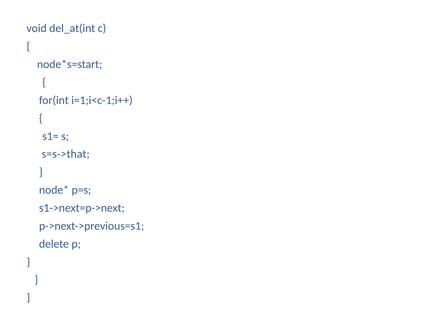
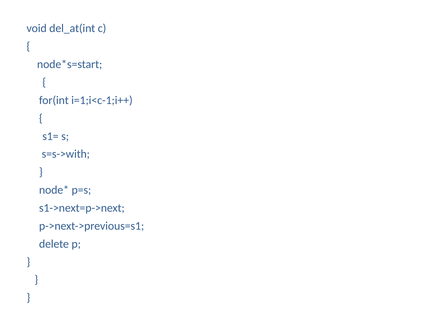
s=s->that: s=s->that -> s=s->with (66, 154)
